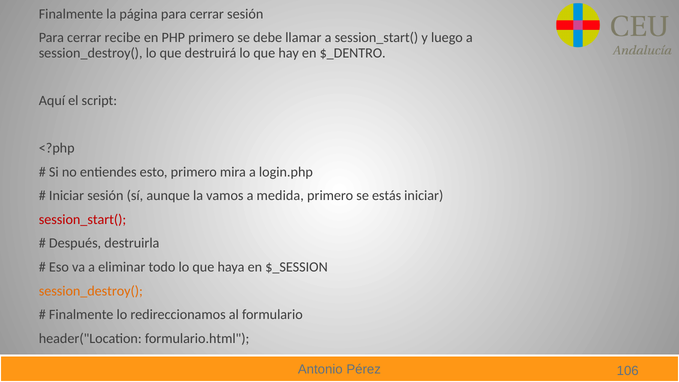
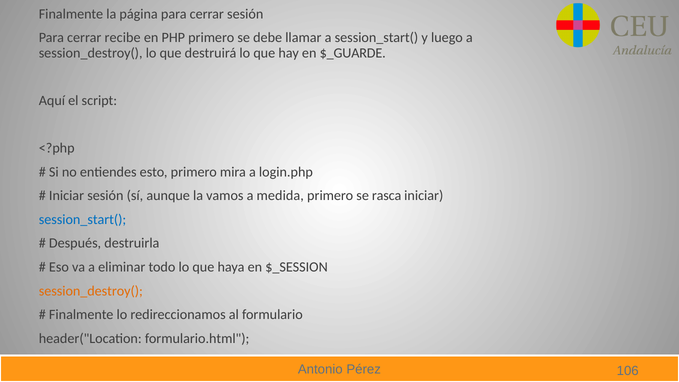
$_DENTRO: $_DENTRO -> $_GUARDE (353, 53)
estás: estás -> rasca (387, 196)
session_start( colour: red -> blue (83, 219)
